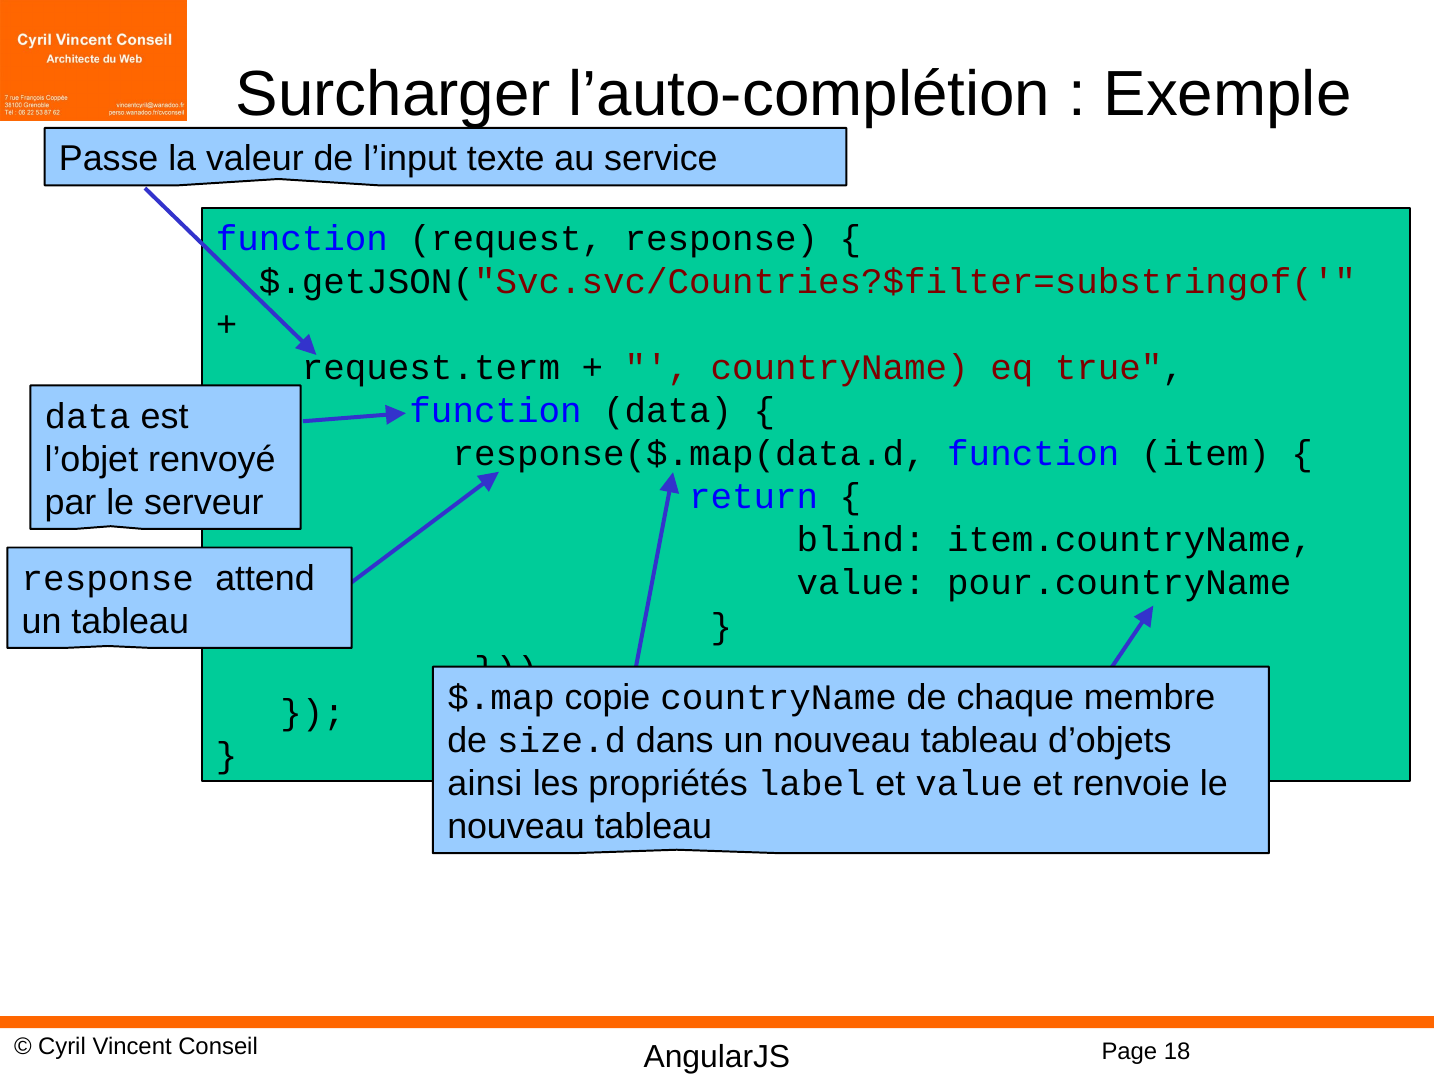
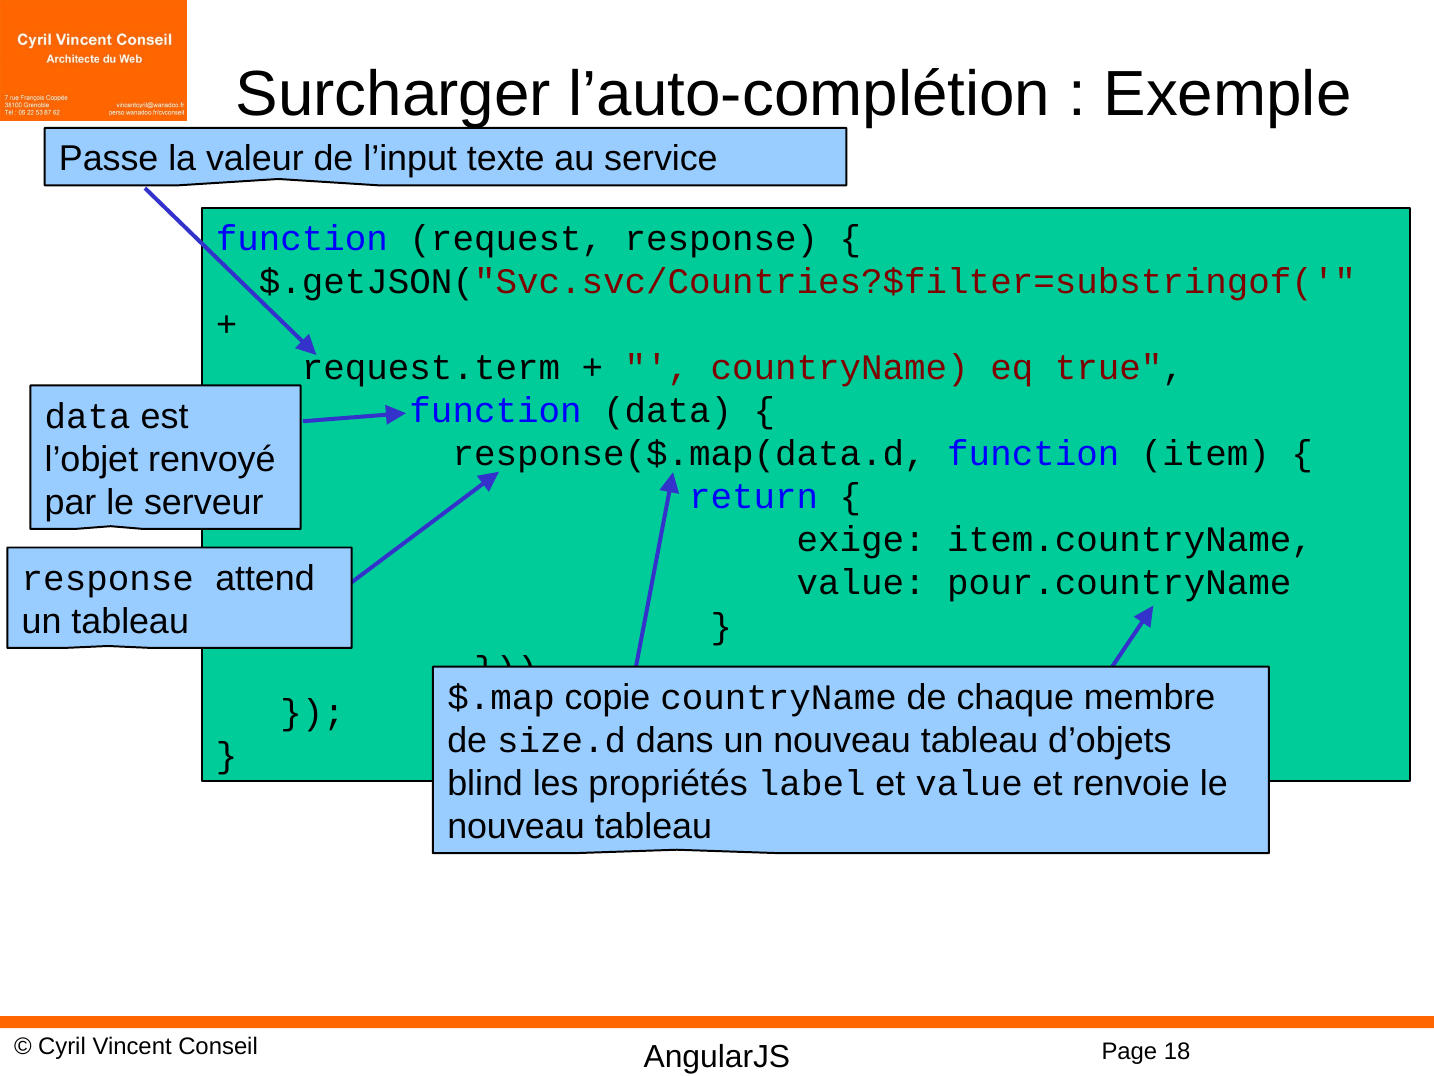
blind: blind -> exige (861, 540)
ainsi: ainsi -> blind (485, 784)
